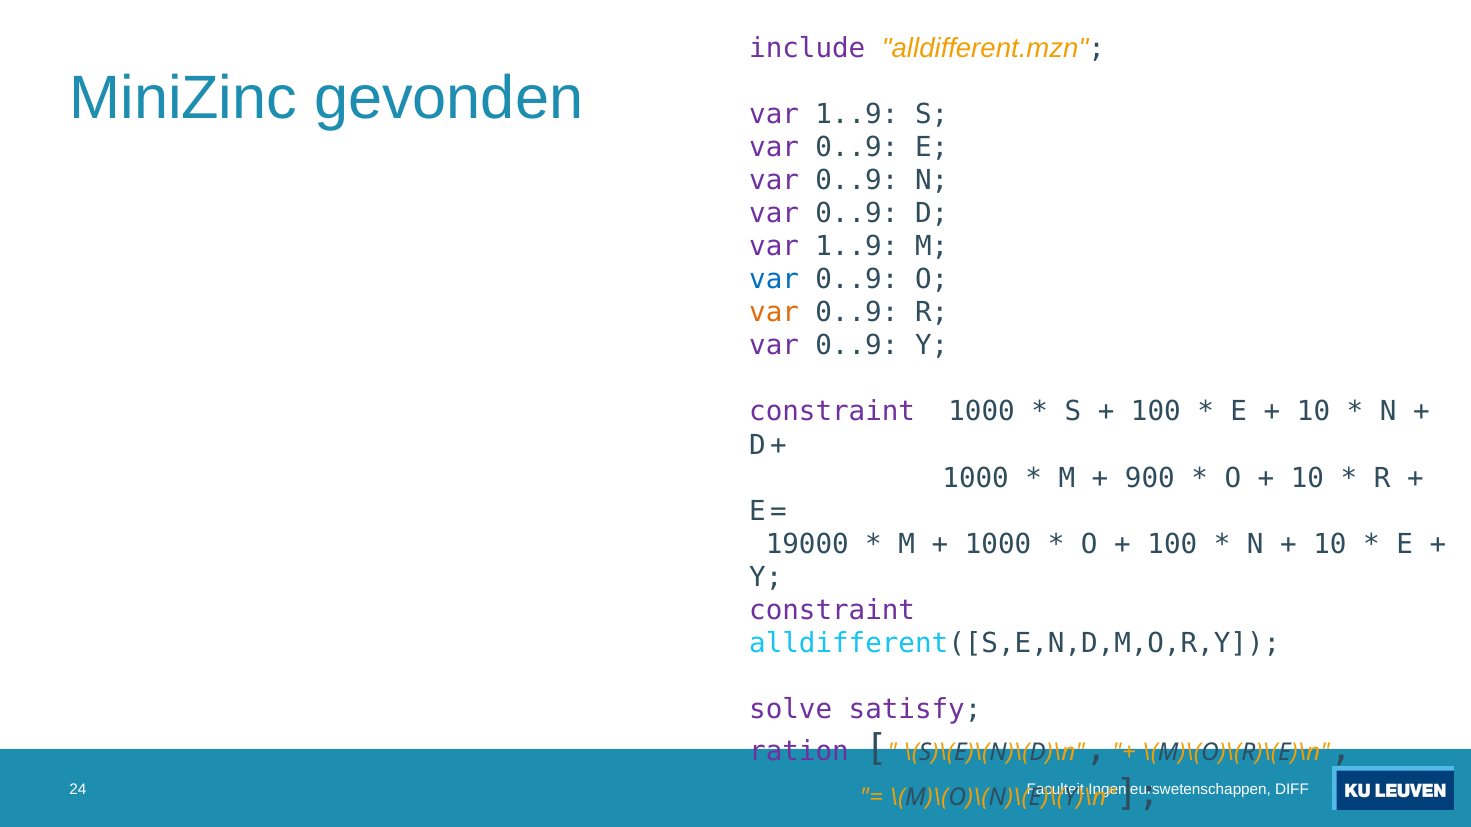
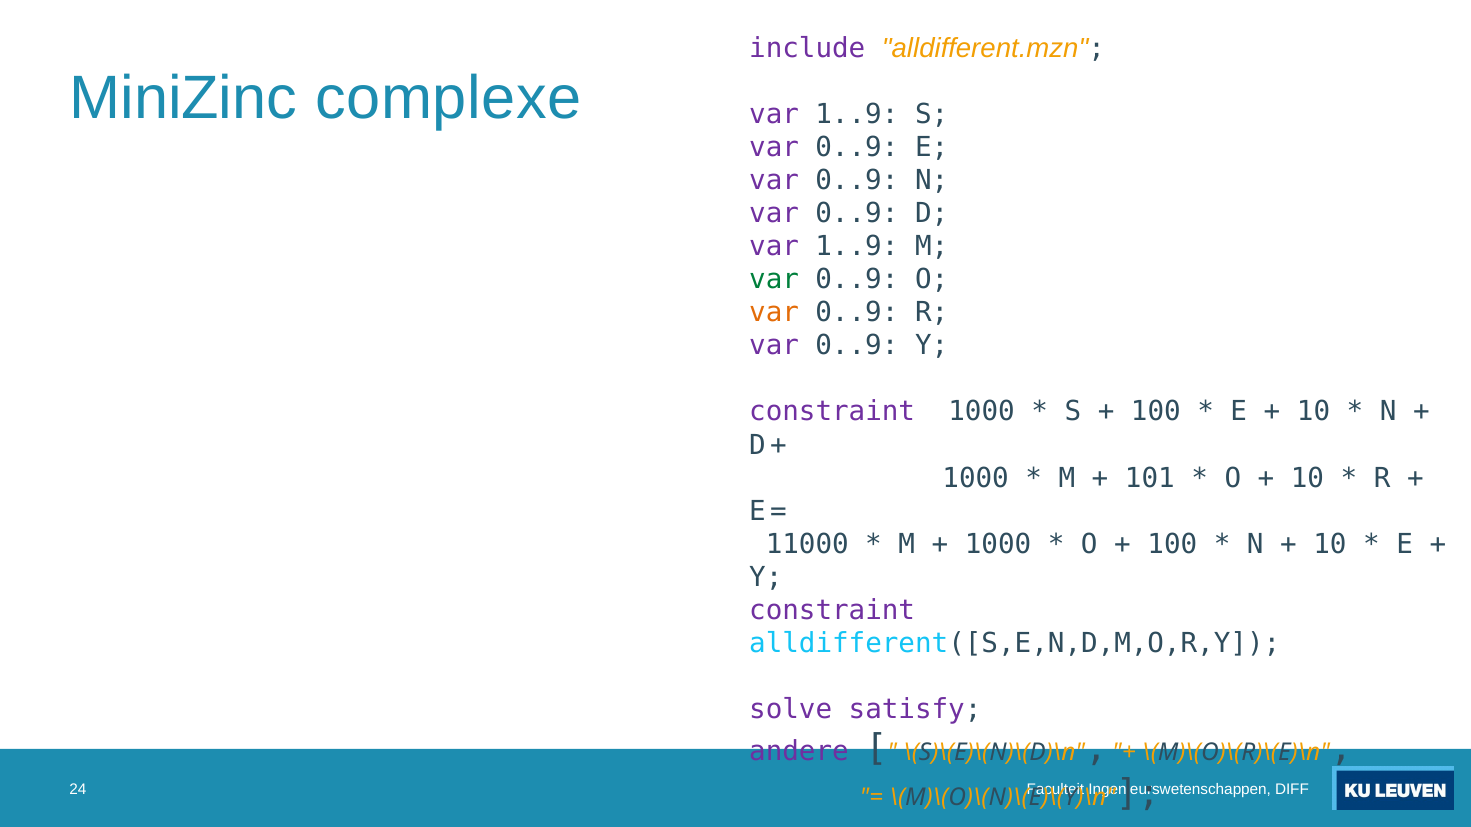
gevonden: gevonden -> complexe (448, 99)
var colour: blue -> green (774, 280)
900: 900 -> 101 (1150, 478)
19000: 19000 -> 11000 (807, 544)
ration: ration -> andere (799, 752)
